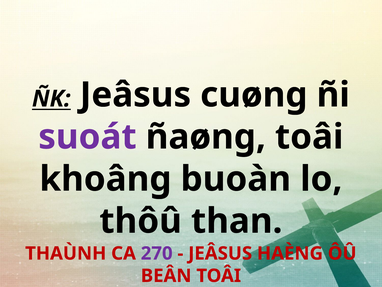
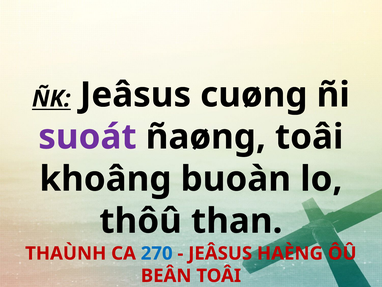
270 colour: purple -> blue (157, 253)
